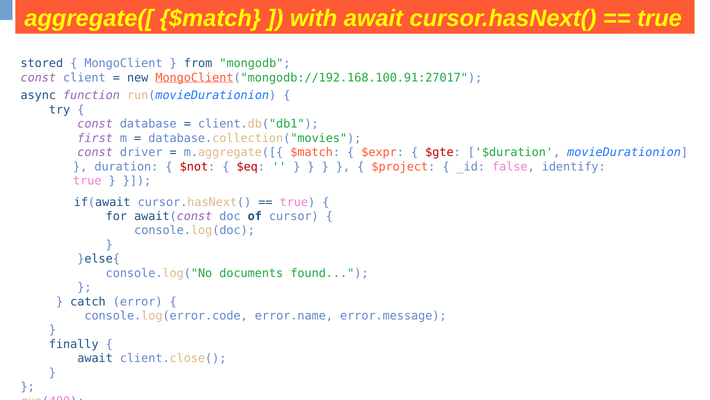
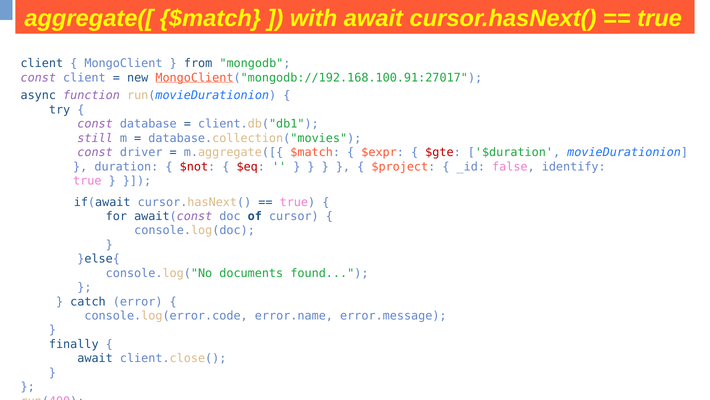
stored: stored -> client (42, 63)
first: first -> still (95, 138)
